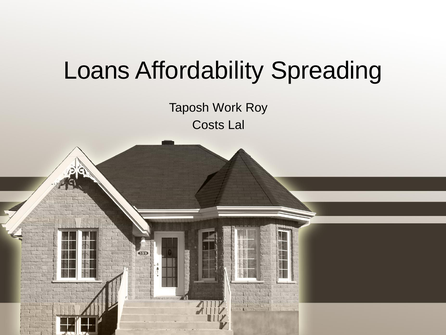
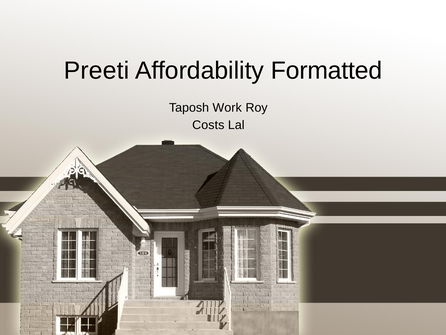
Loans: Loans -> Preeti (97, 71)
Spreading: Spreading -> Formatted (327, 71)
